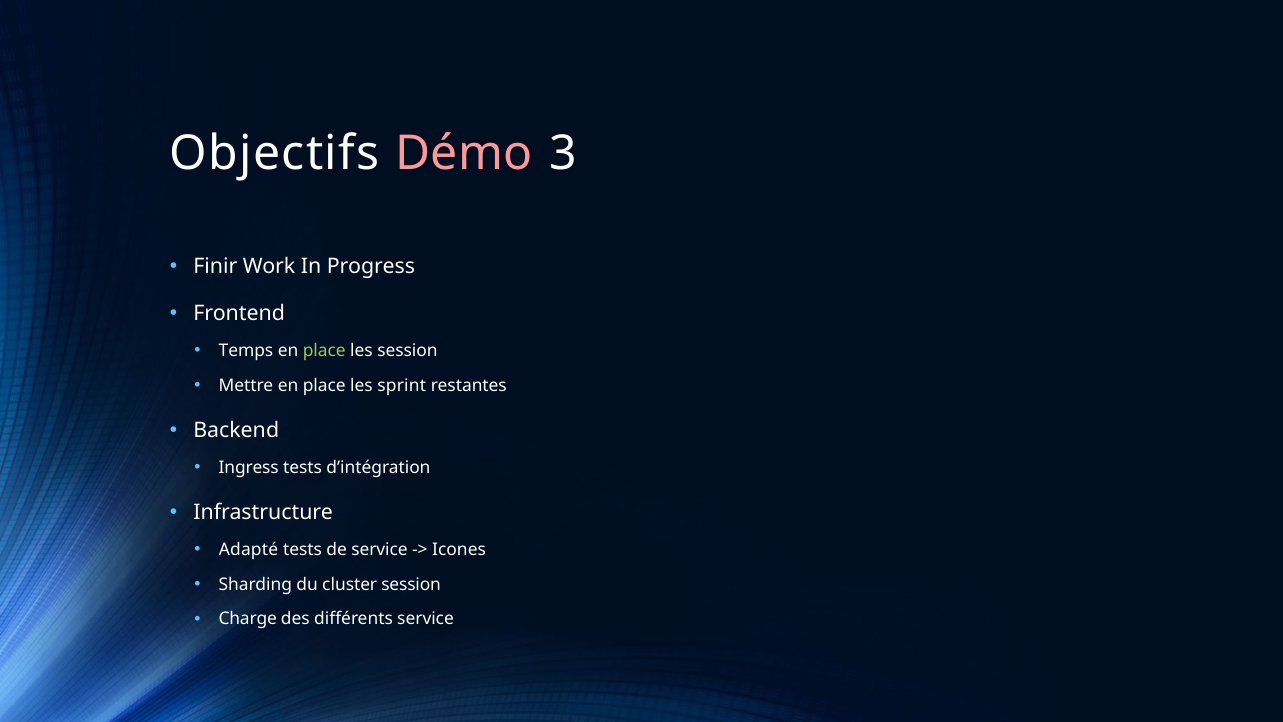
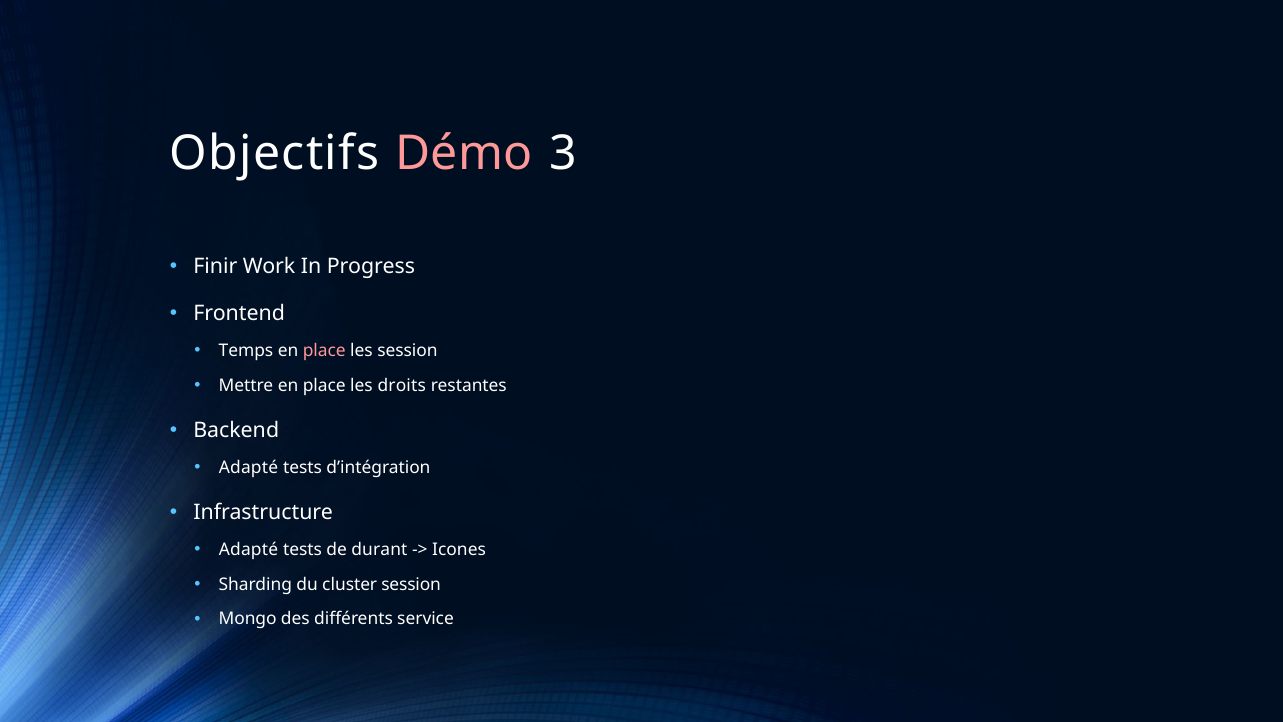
place colour: light green -> pink (324, 351)
sprint: sprint -> droits (402, 385)
Ingress: Ingress -> Adapté (249, 467)
de service: service -> durant (379, 549)
Charge: Charge -> Mongo (248, 619)
